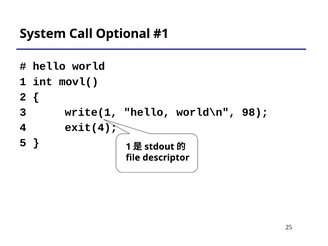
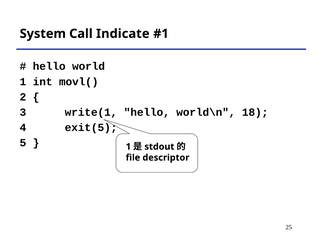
Optional: Optional -> Indicate (123, 34)
98: 98 -> 18 (255, 112)
exit(4: exit(4 -> exit(5 (91, 128)
